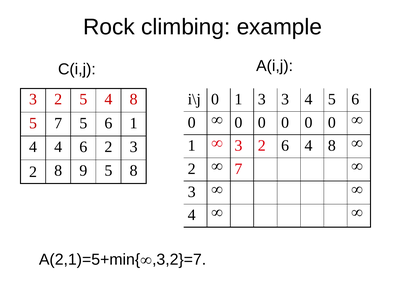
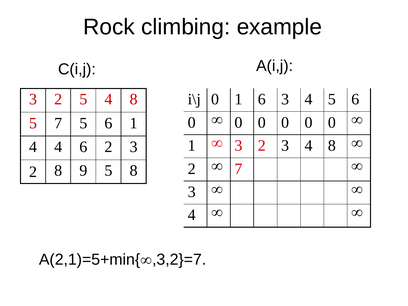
1 3: 3 -> 6 (262, 99)
3 2 6: 6 -> 3 (285, 146)
